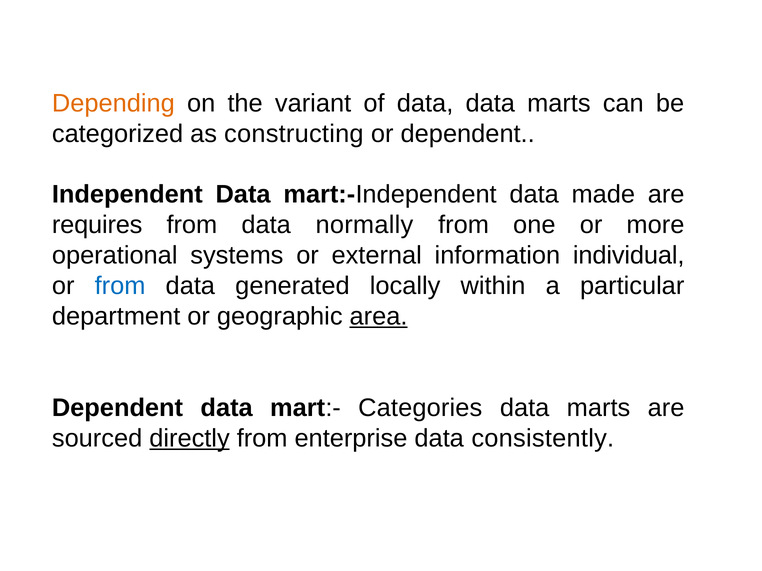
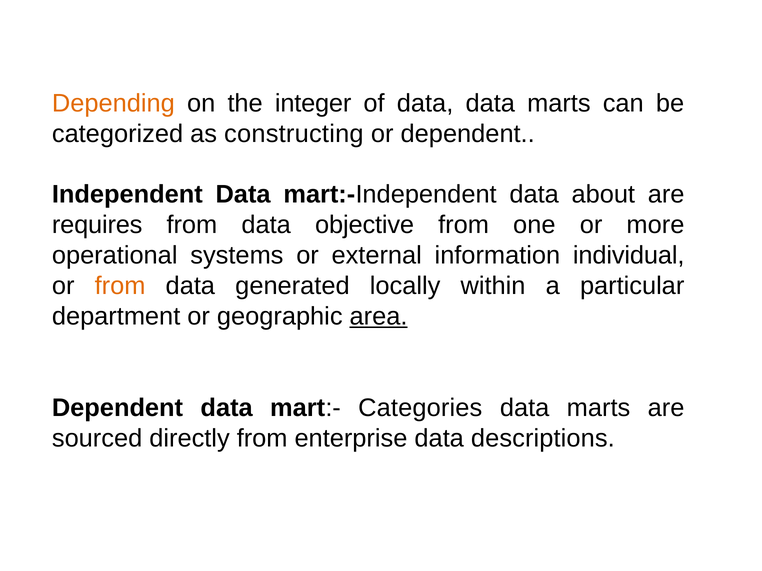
variant: variant -> integer (313, 103)
made: made -> about (603, 195)
normally: normally -> objective (365, 225)
from colour: blue -> orange (120, 286)
directly underline: present -> none (190, 439)
consistently: consistently -> descriptions (543, 439)
